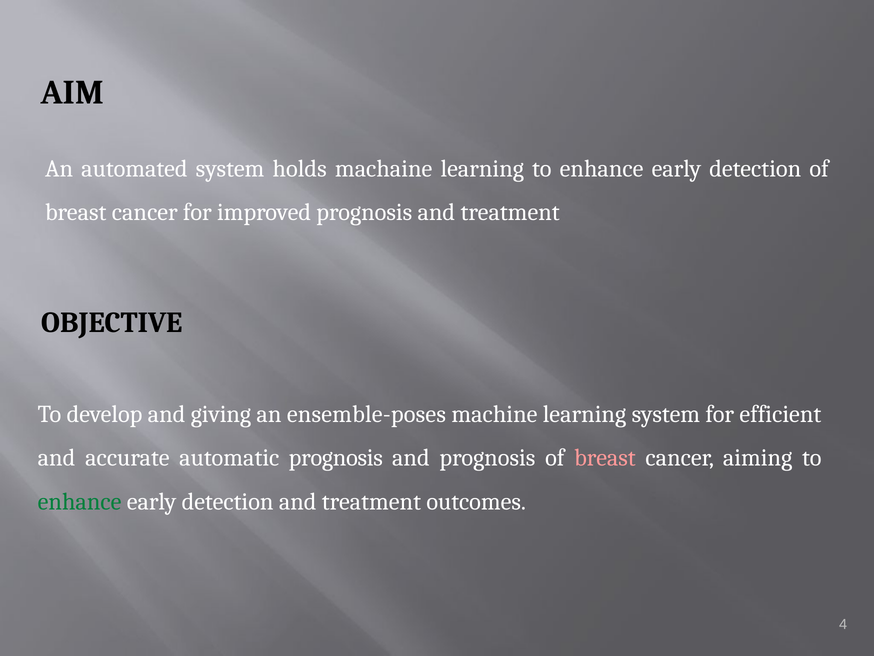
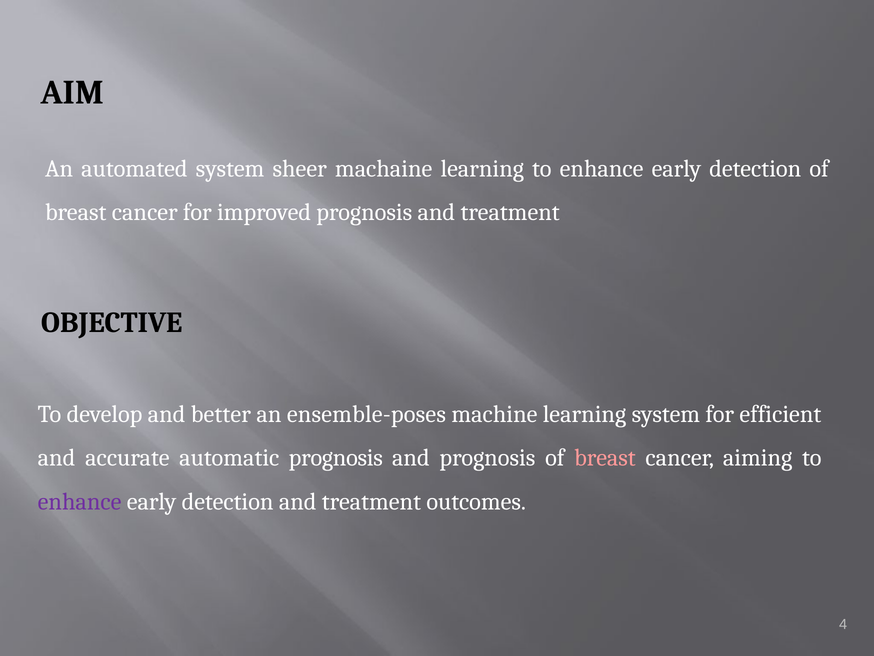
holds: holds -> sheer (300, 169)
giving: giving -> better (221, 414)
enhance colour: green -> purple (80, 501)
